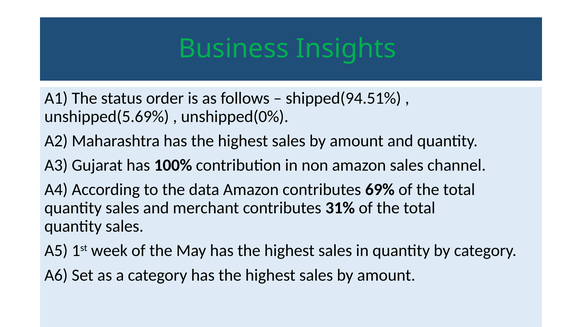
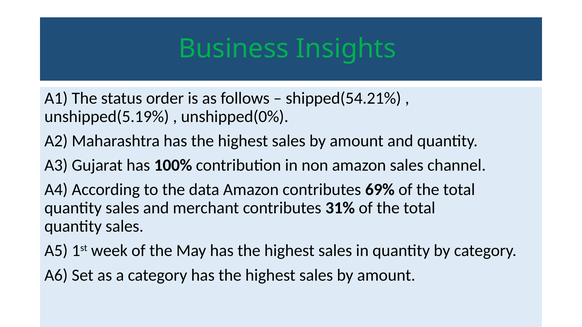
shipped(94.51%: shipped(94.51% -> shipped(54.21% (343, 98)
unshipped(5.69%: unshipped(5.69% -> unshipped(5.19% (107, 117)
